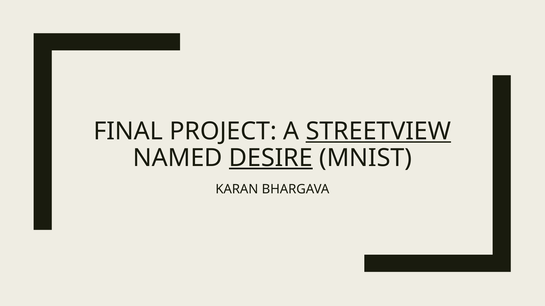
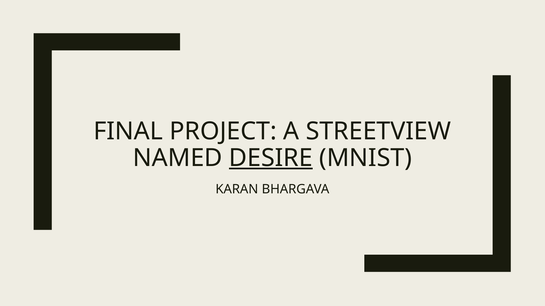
STREETVIEW underline: present -> none (378, 131)
